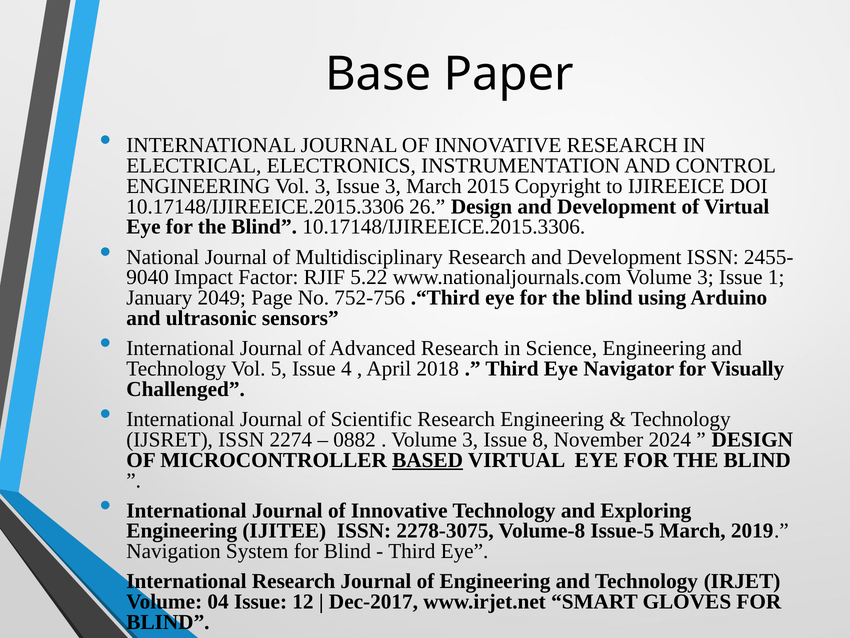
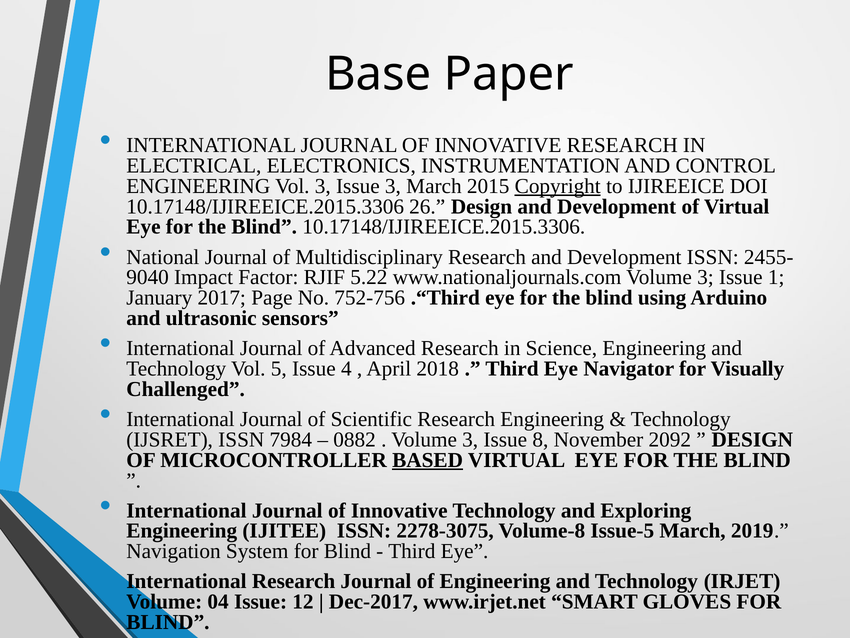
Copyright underline: none -> present (558, 186)
2049: 2049 -> 2017 (222, 298)
2274: 2274 -> 7984 (291, 439)
2024: 2024 -> 2092 (670, 439)
